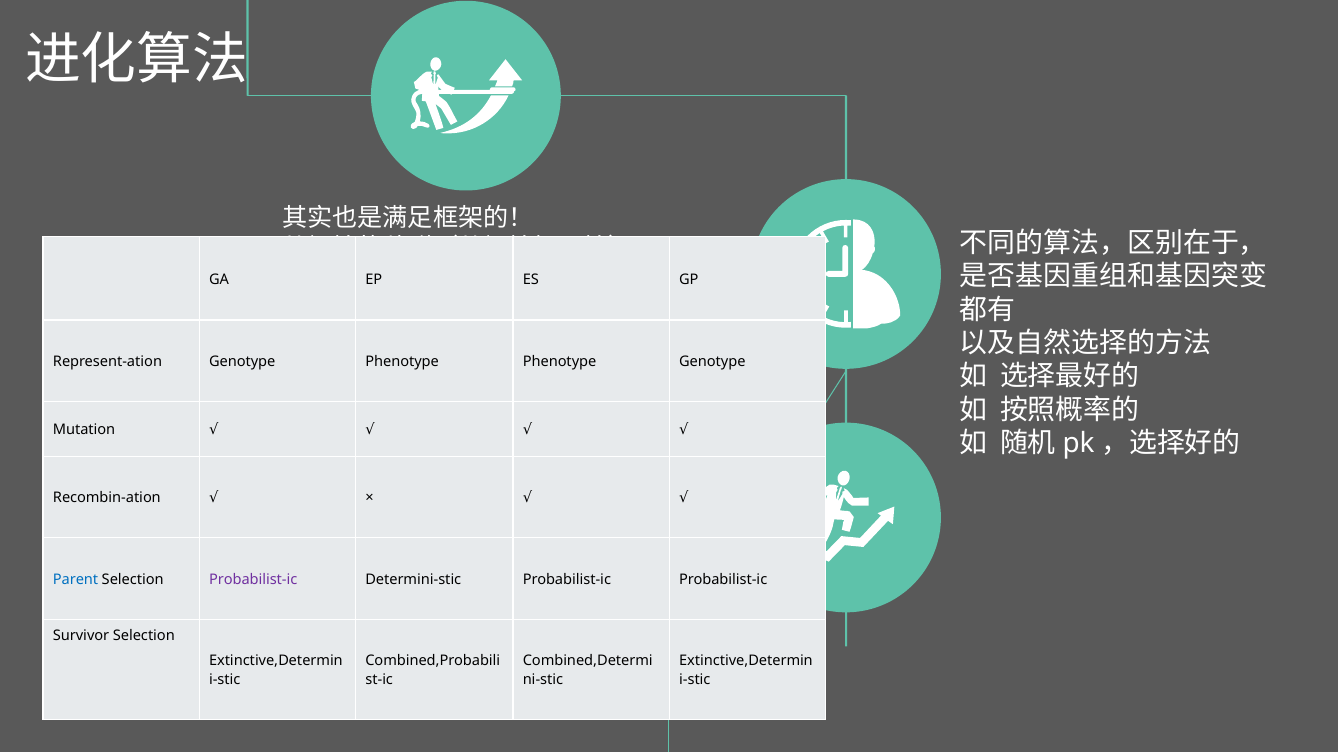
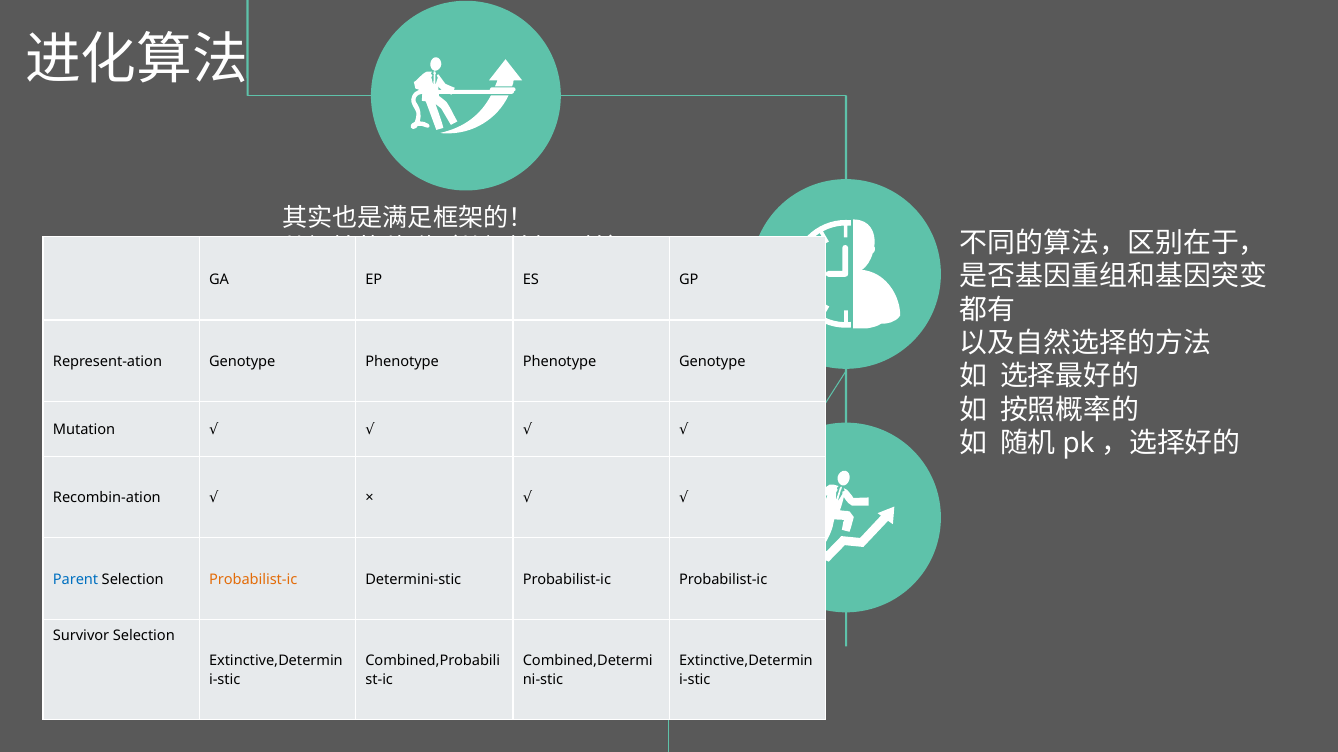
Probabilist-ic colour: purple -> orange (253, 580)
